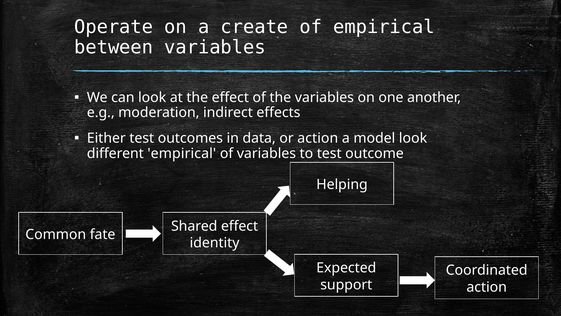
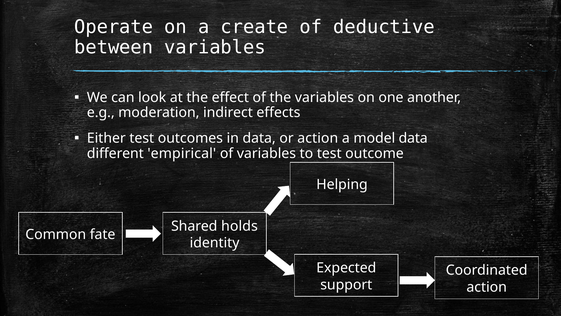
of empirical: empirical -> deductive (384, 27)
model look: look -> data (413, 138)
Shared effect: effect -> holds (239, 226)
